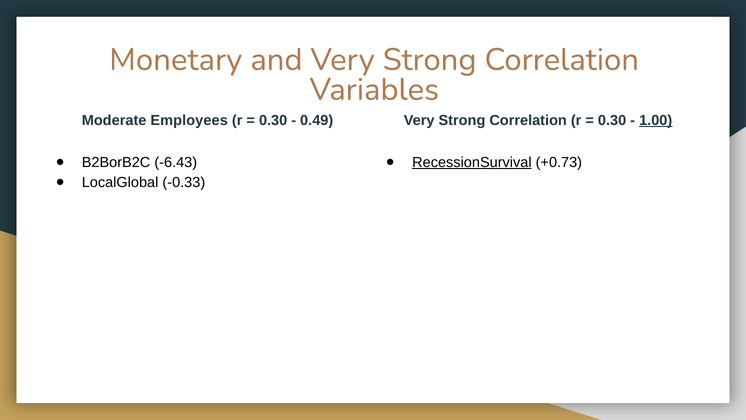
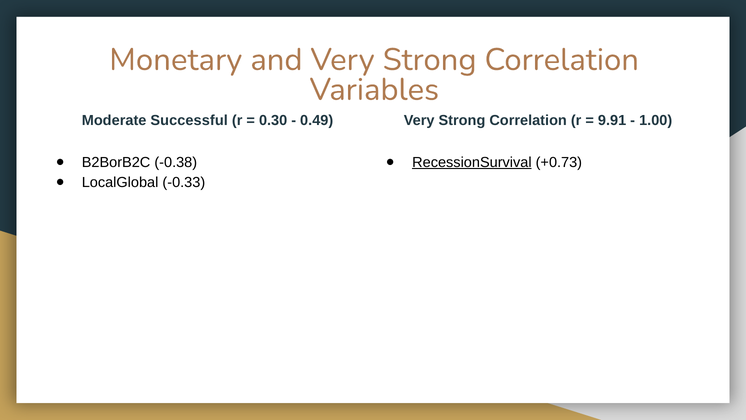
Employees: Employees -> Successful (189, 120)
0.30: 0.30 -> 9.91 (612, 120)
1.00 underline: present -> none (656, 120)
-6.43: -6.43 -> -0.38 (176, 162)
